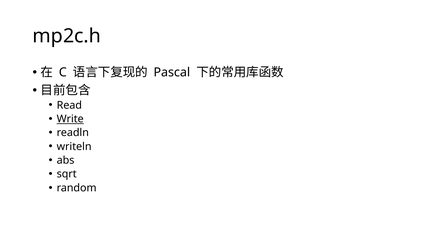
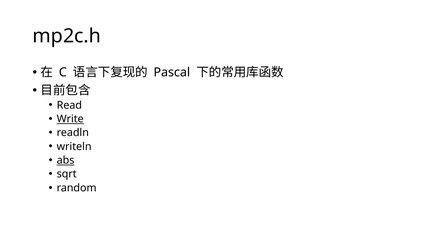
abs underline: none -> present (66, 160)
